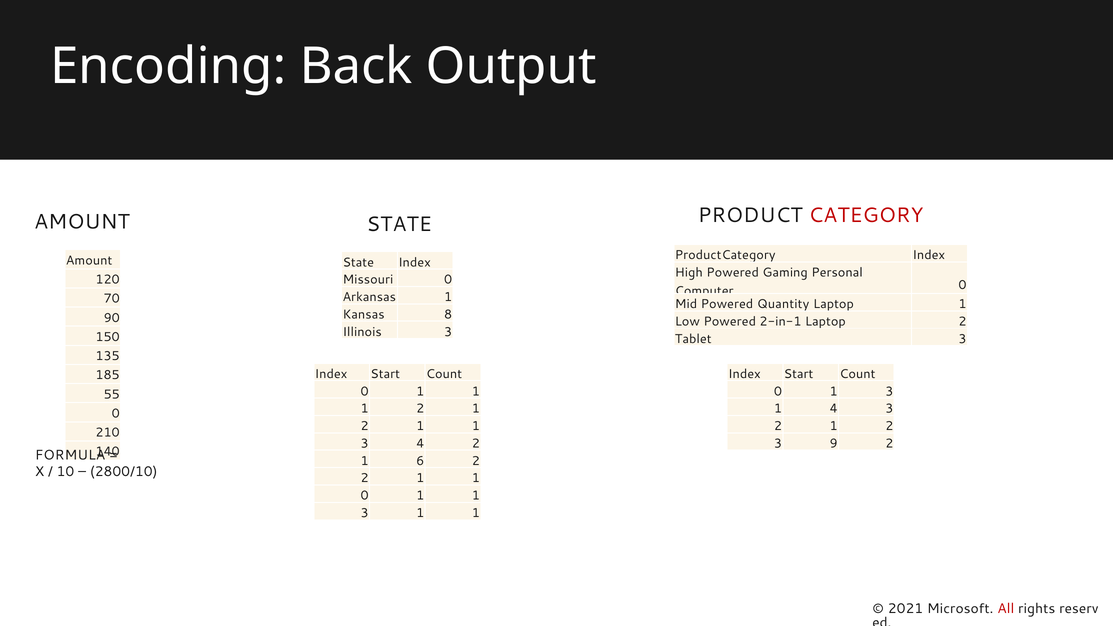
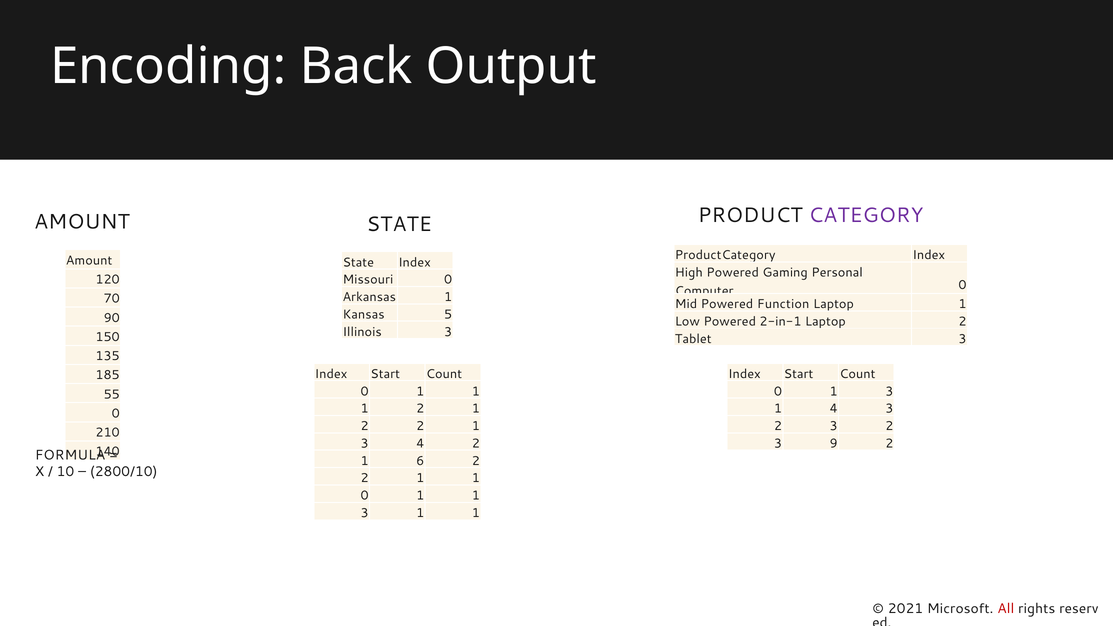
CATEGORY colour: red -> purple (866, 215)
Quantity: Quantity -> Function (783, 304)
8: 8 -> 5 (448, 315)
1: 1 -> 2 (420, 426)
1: 1 -> 3 (834, 426)
